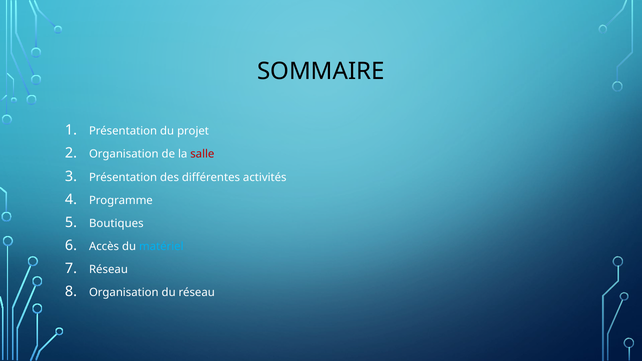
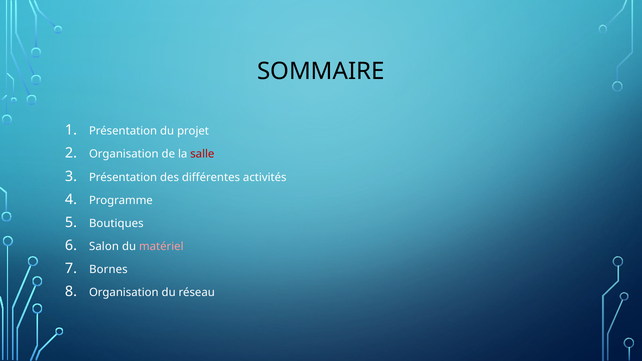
Accès: Accès -> Salon (104, 247)
matériel colour: light blue -> pink (161, 247)
Réseau: Réseau -> Bornes (108, 270)
